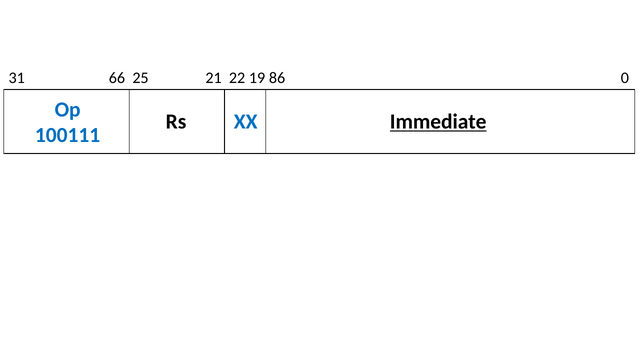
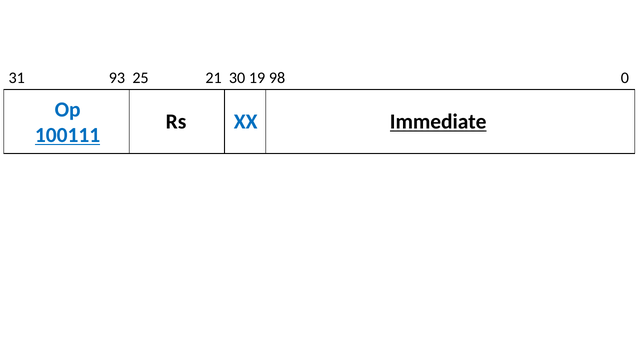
66: 66 -> 93 (117, 78)
22: 22 -> 30 (237, 78)
86: 86 -> 98 (277, 78)
100111 underline: none -> present (68, 135)
